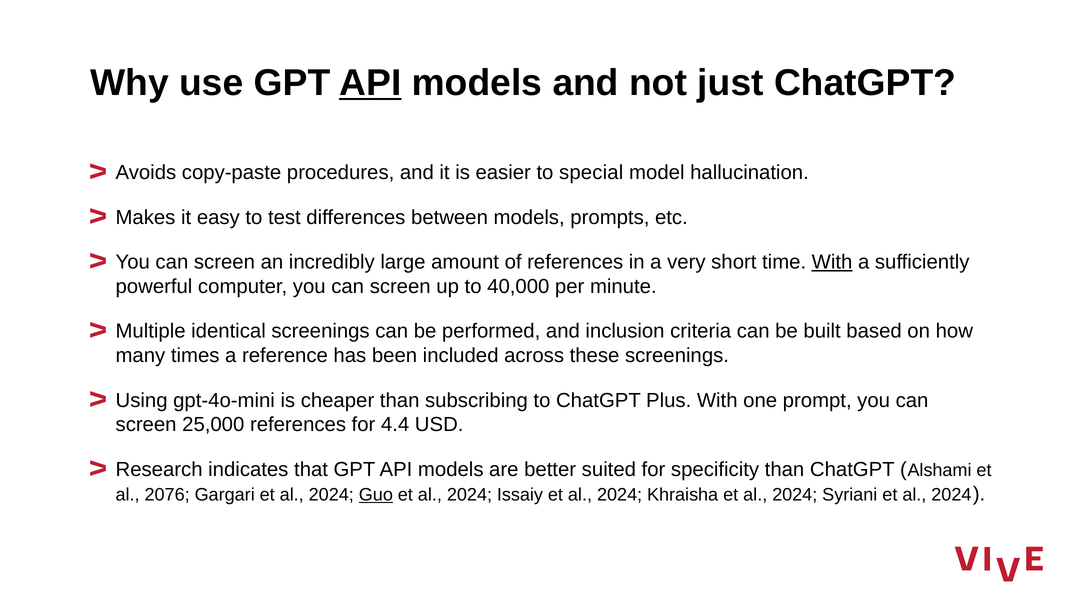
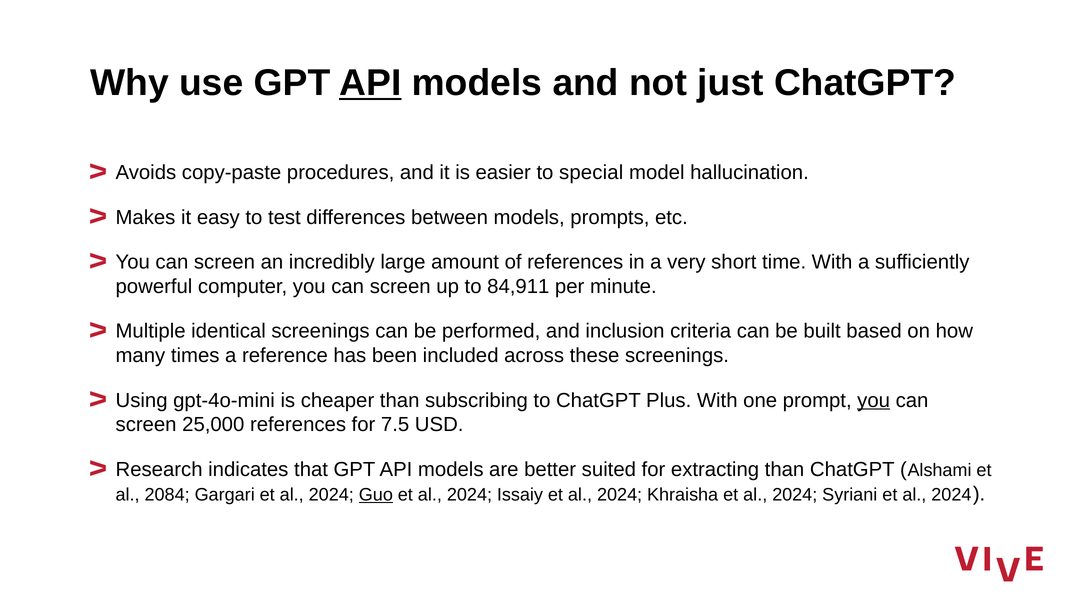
With underline: present -> none (832, 262)
40,000: 40,000 -> 84,911 (518, 287)
you underline: none -> present (874, 401)
4.4: 4.4 -> 7.5 (395, 425)
specificity: specificity -> extracting (715, 470)
2076: 2076 -> 2084 (167, 495)
